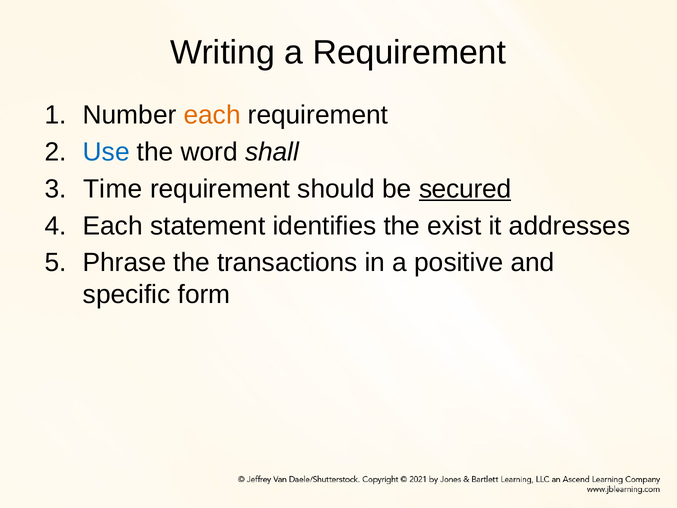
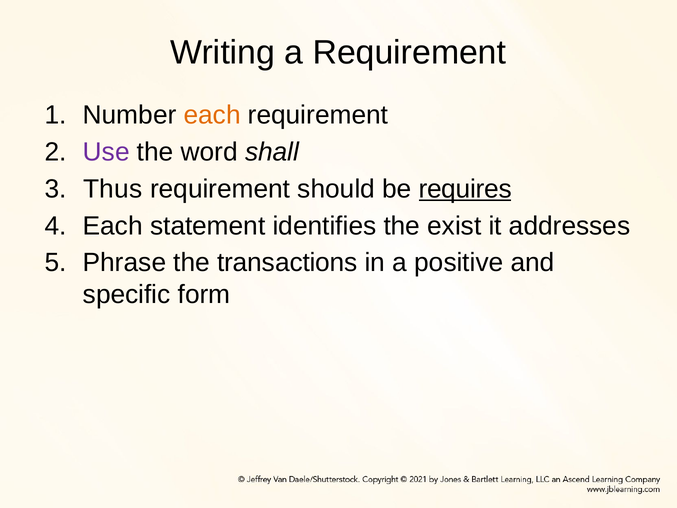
Use colour: blue -> purple (106, 152)
Time: Time -> Thus (113, 189)
secured: secured -> requires (465, 189)
